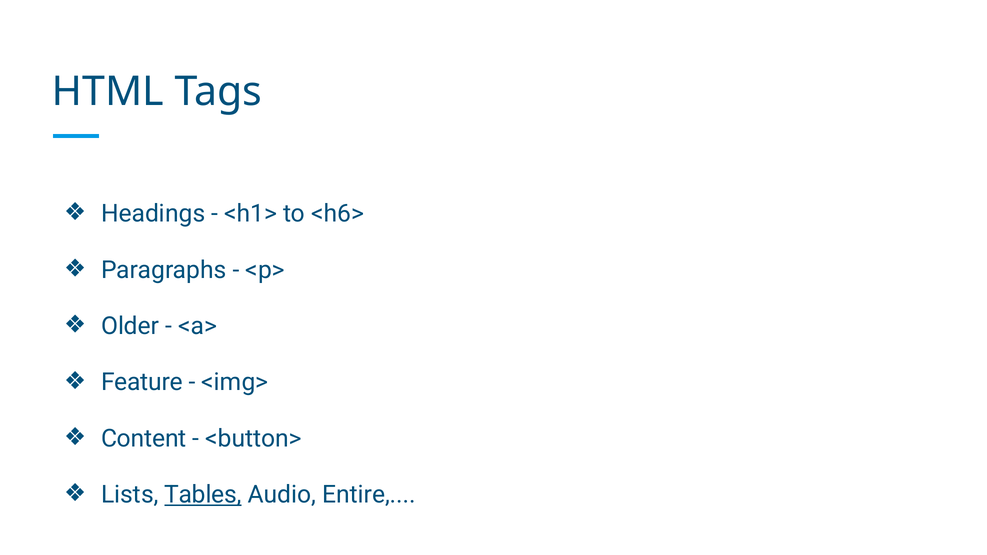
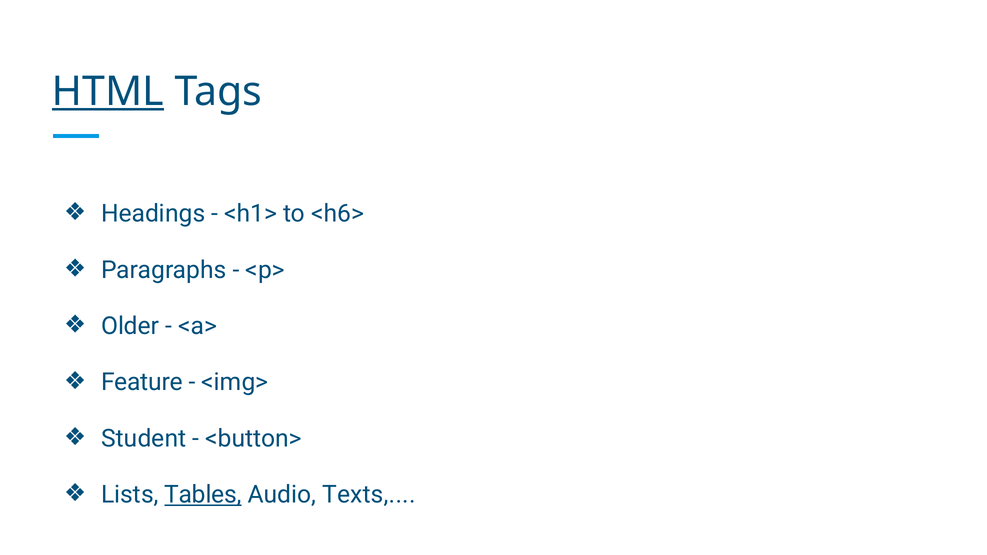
HTML underline: none -> present (108, 92)
Content: Content -> Student (144, 439)
Entire: Entire -> Texts (369, 495)
